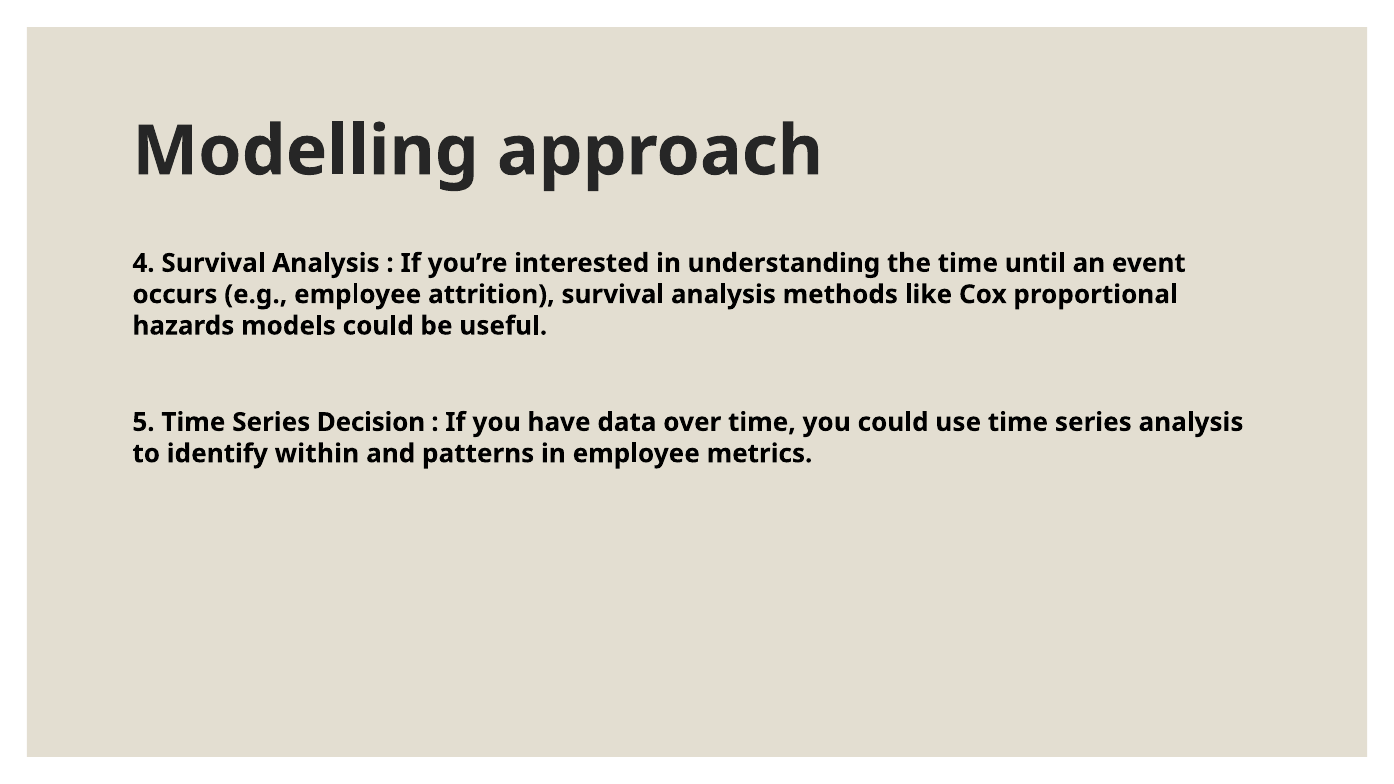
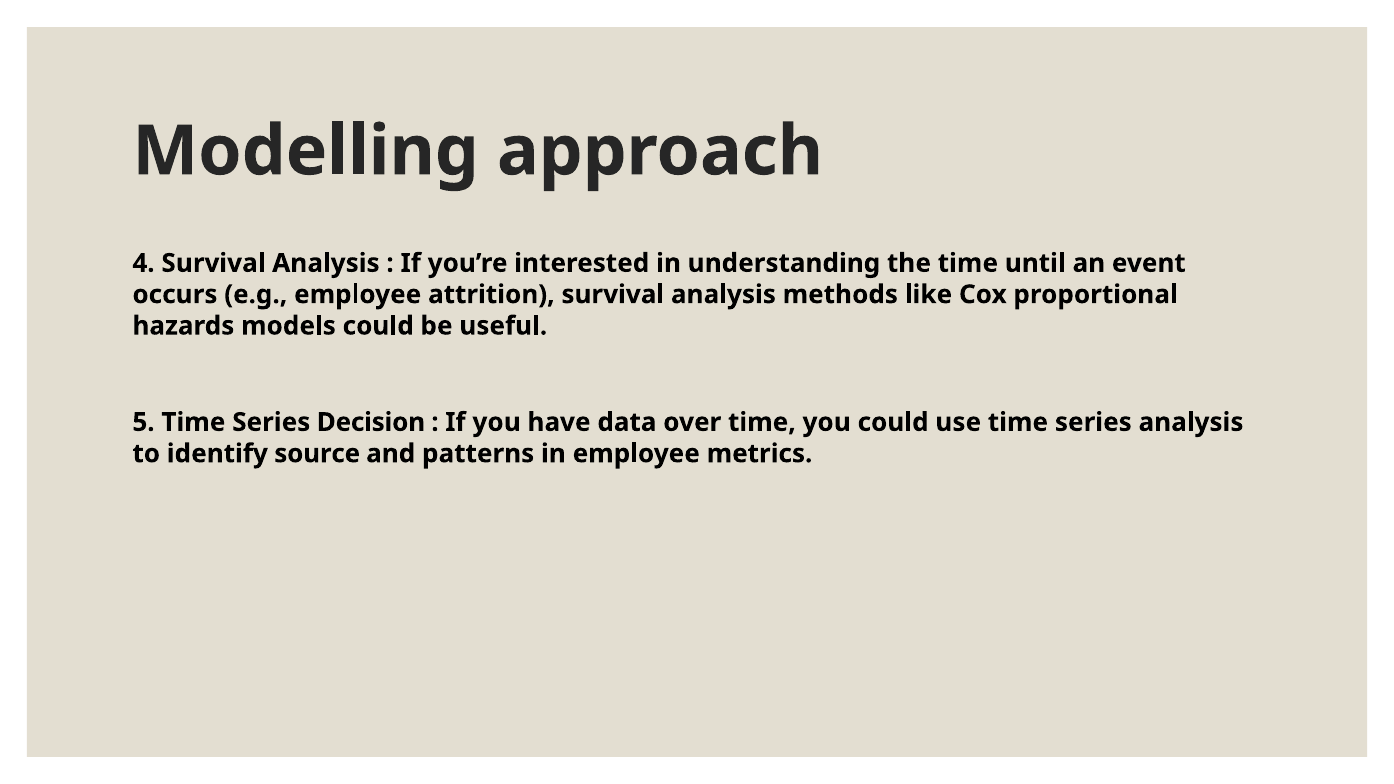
within: within -> source (317, 454)
